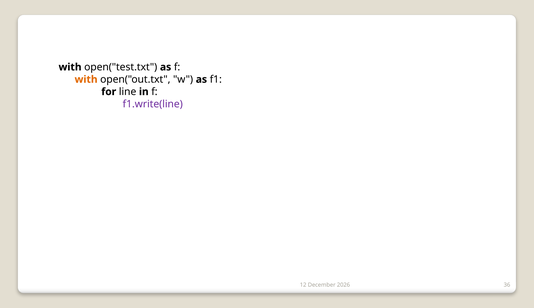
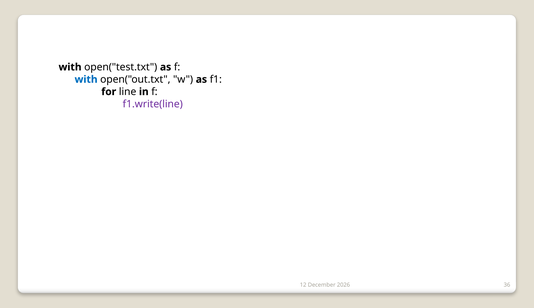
with colour: orange -> blue (86, 79)
